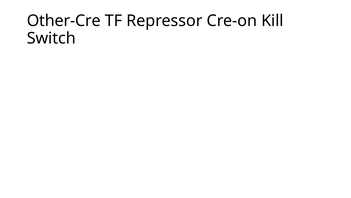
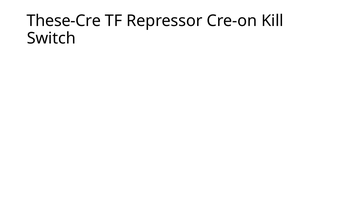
Other-Cre: Other-Cre -> These-Cre (64, 21)
